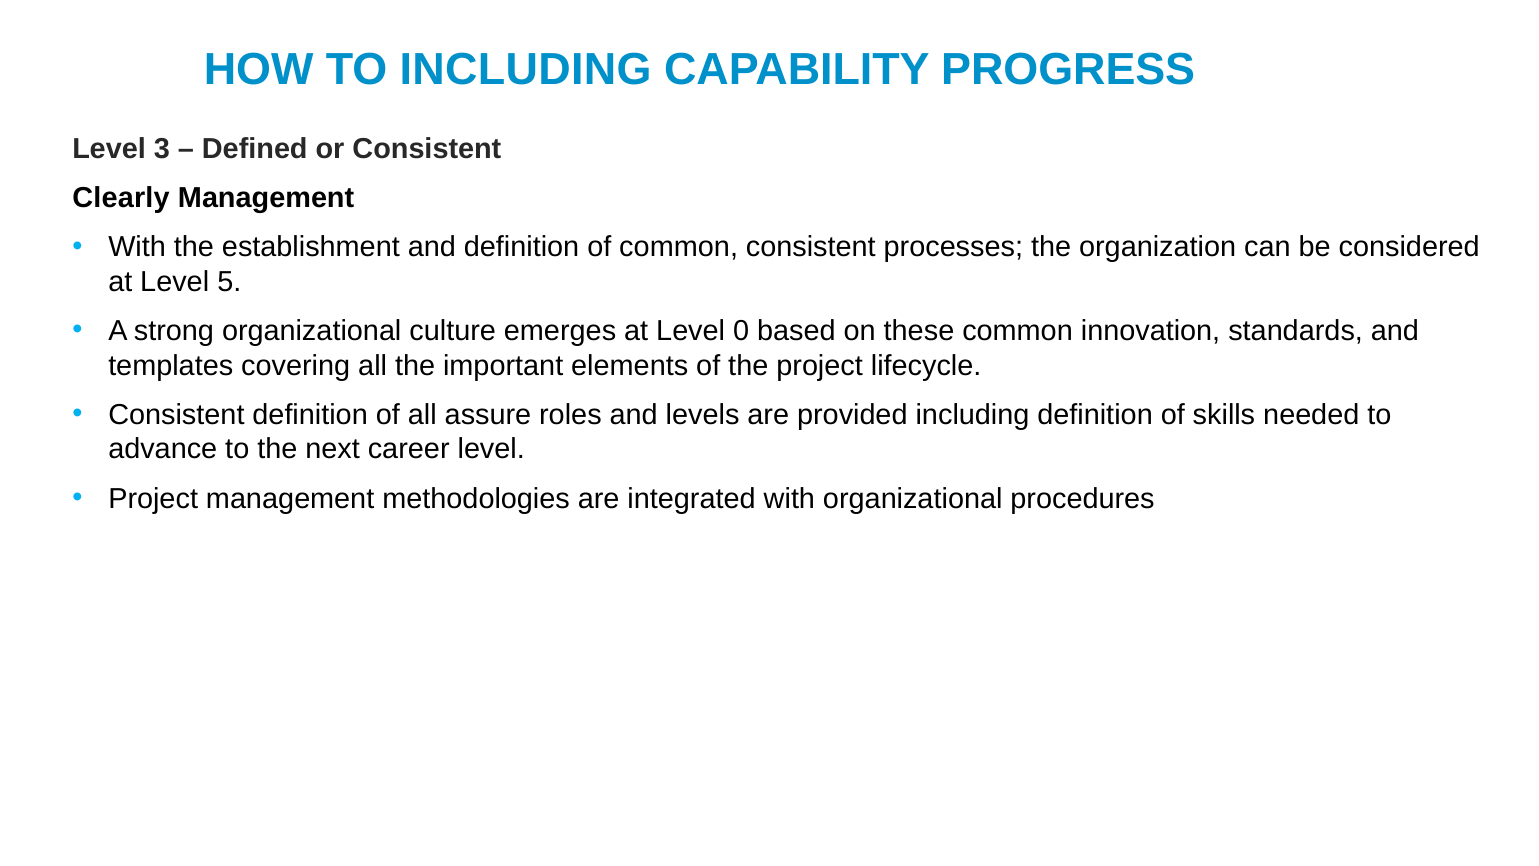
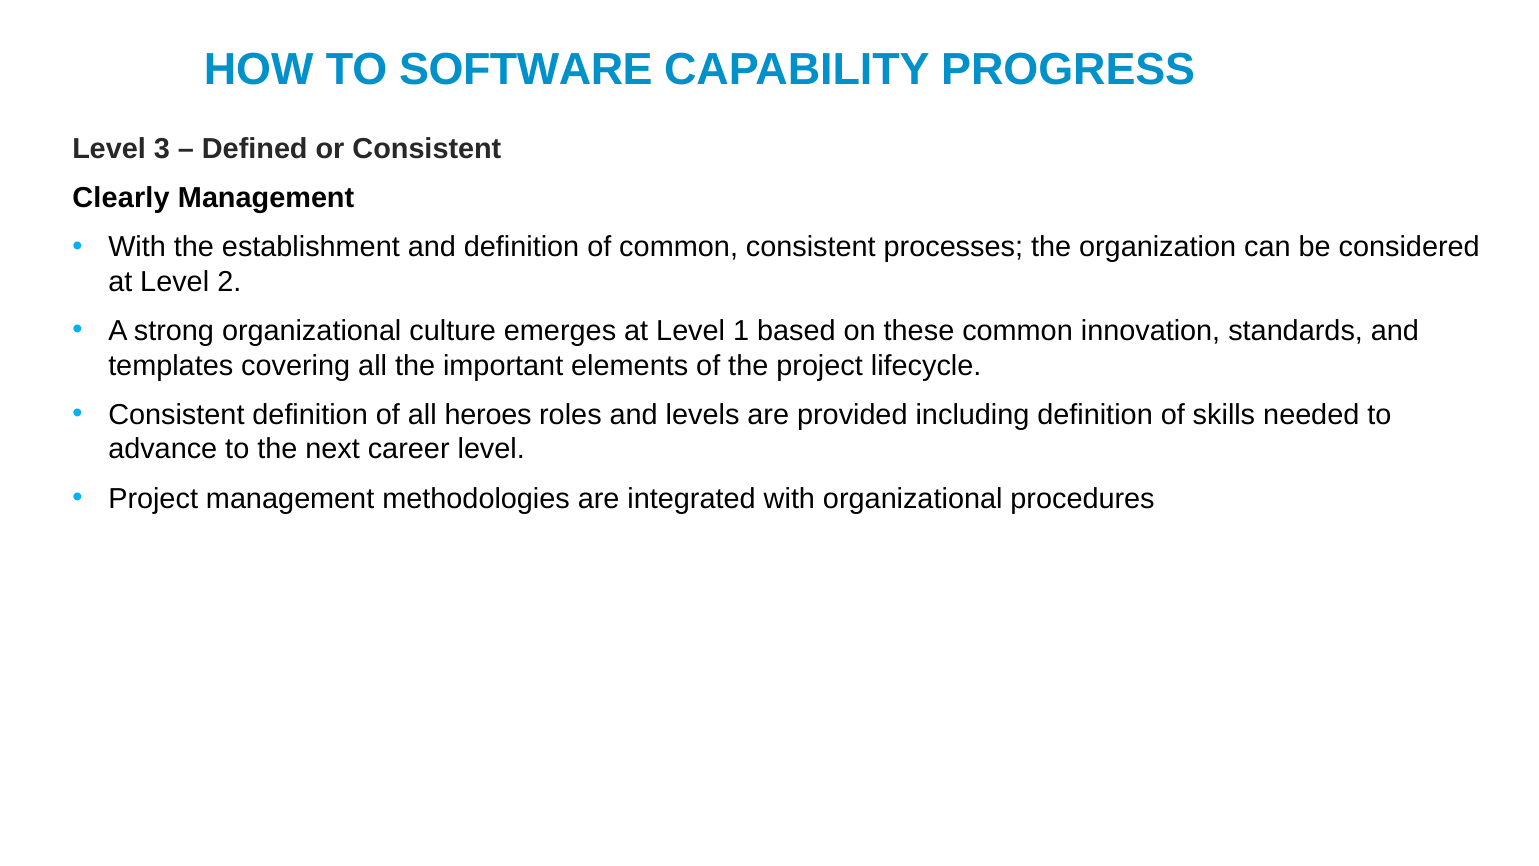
TO INCLUDING: INCLUDING -> SOFTWARE (526, 69)
5: 5 -> 2 (229, 282)
0: 0 -> 1 (741, 331)
assure: assure -> heroes (488, 415)
